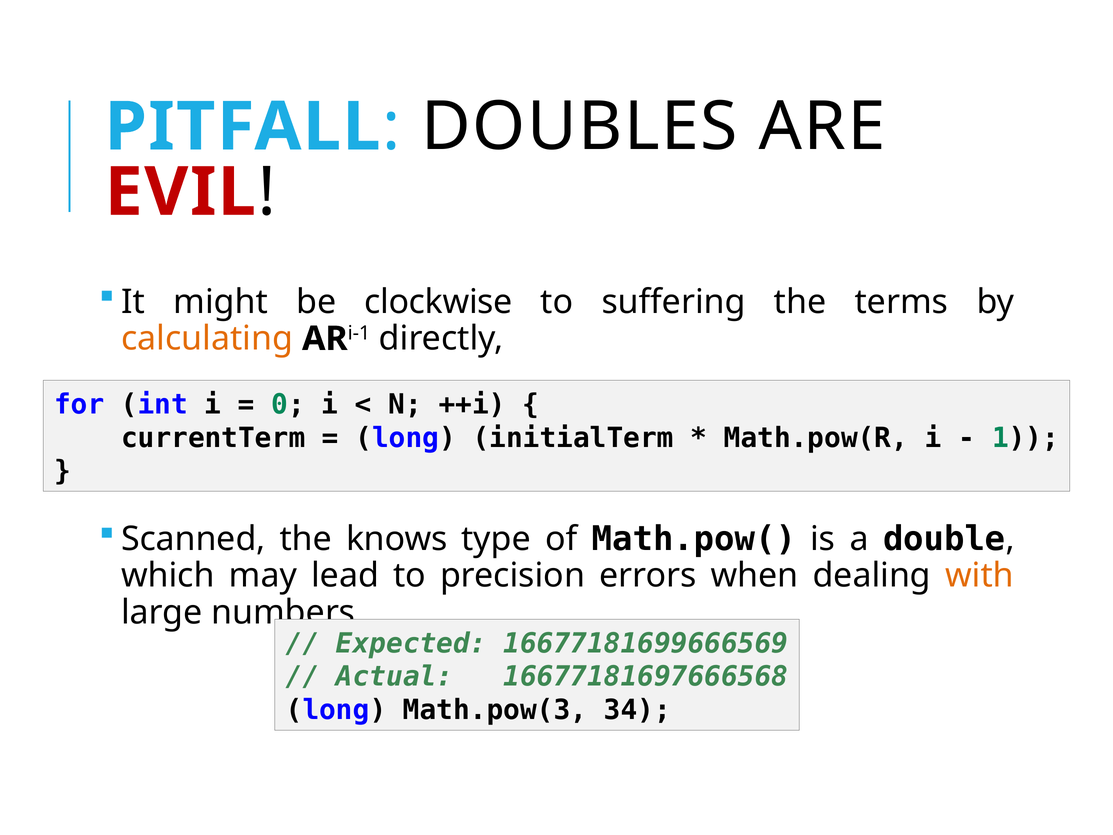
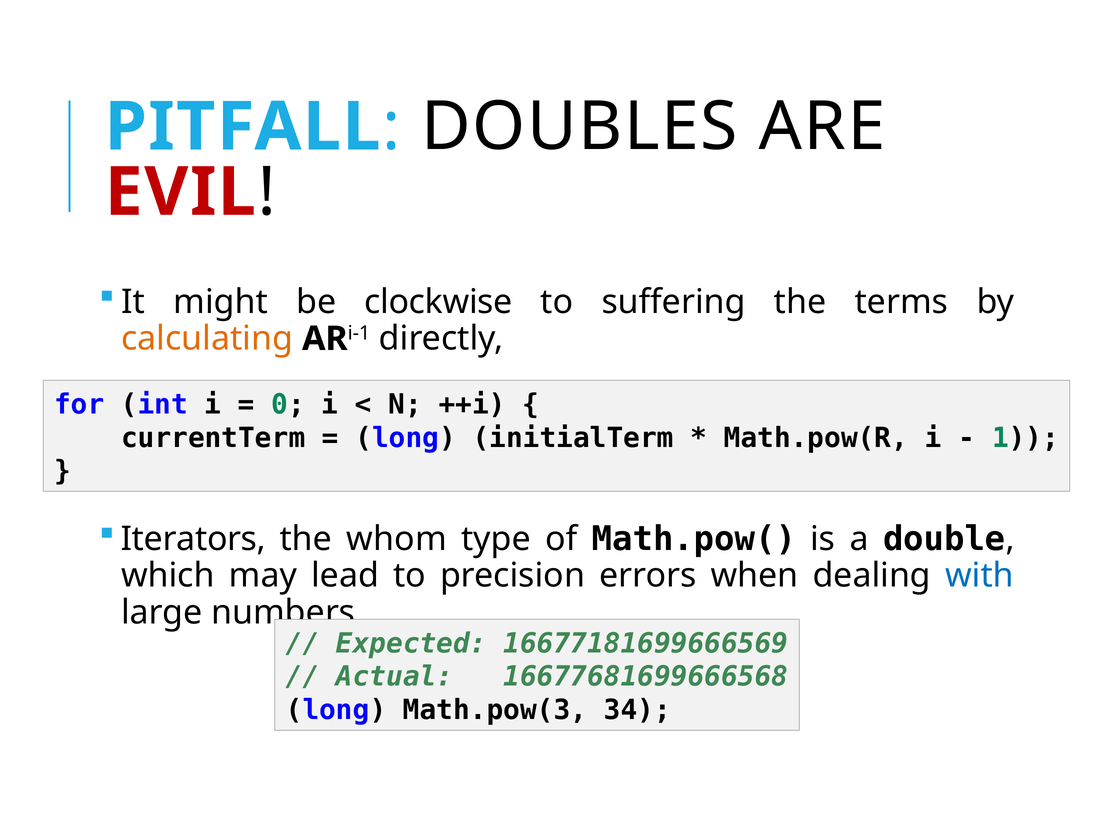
Scanned: Scanned -> Iterators (193, 539)
knows: knows -> whom (397, 539)
with colour: orange -> blue (980, 575)
16677181697666568: 16677181697666568 -> 16677681699666568 (646, 677)
